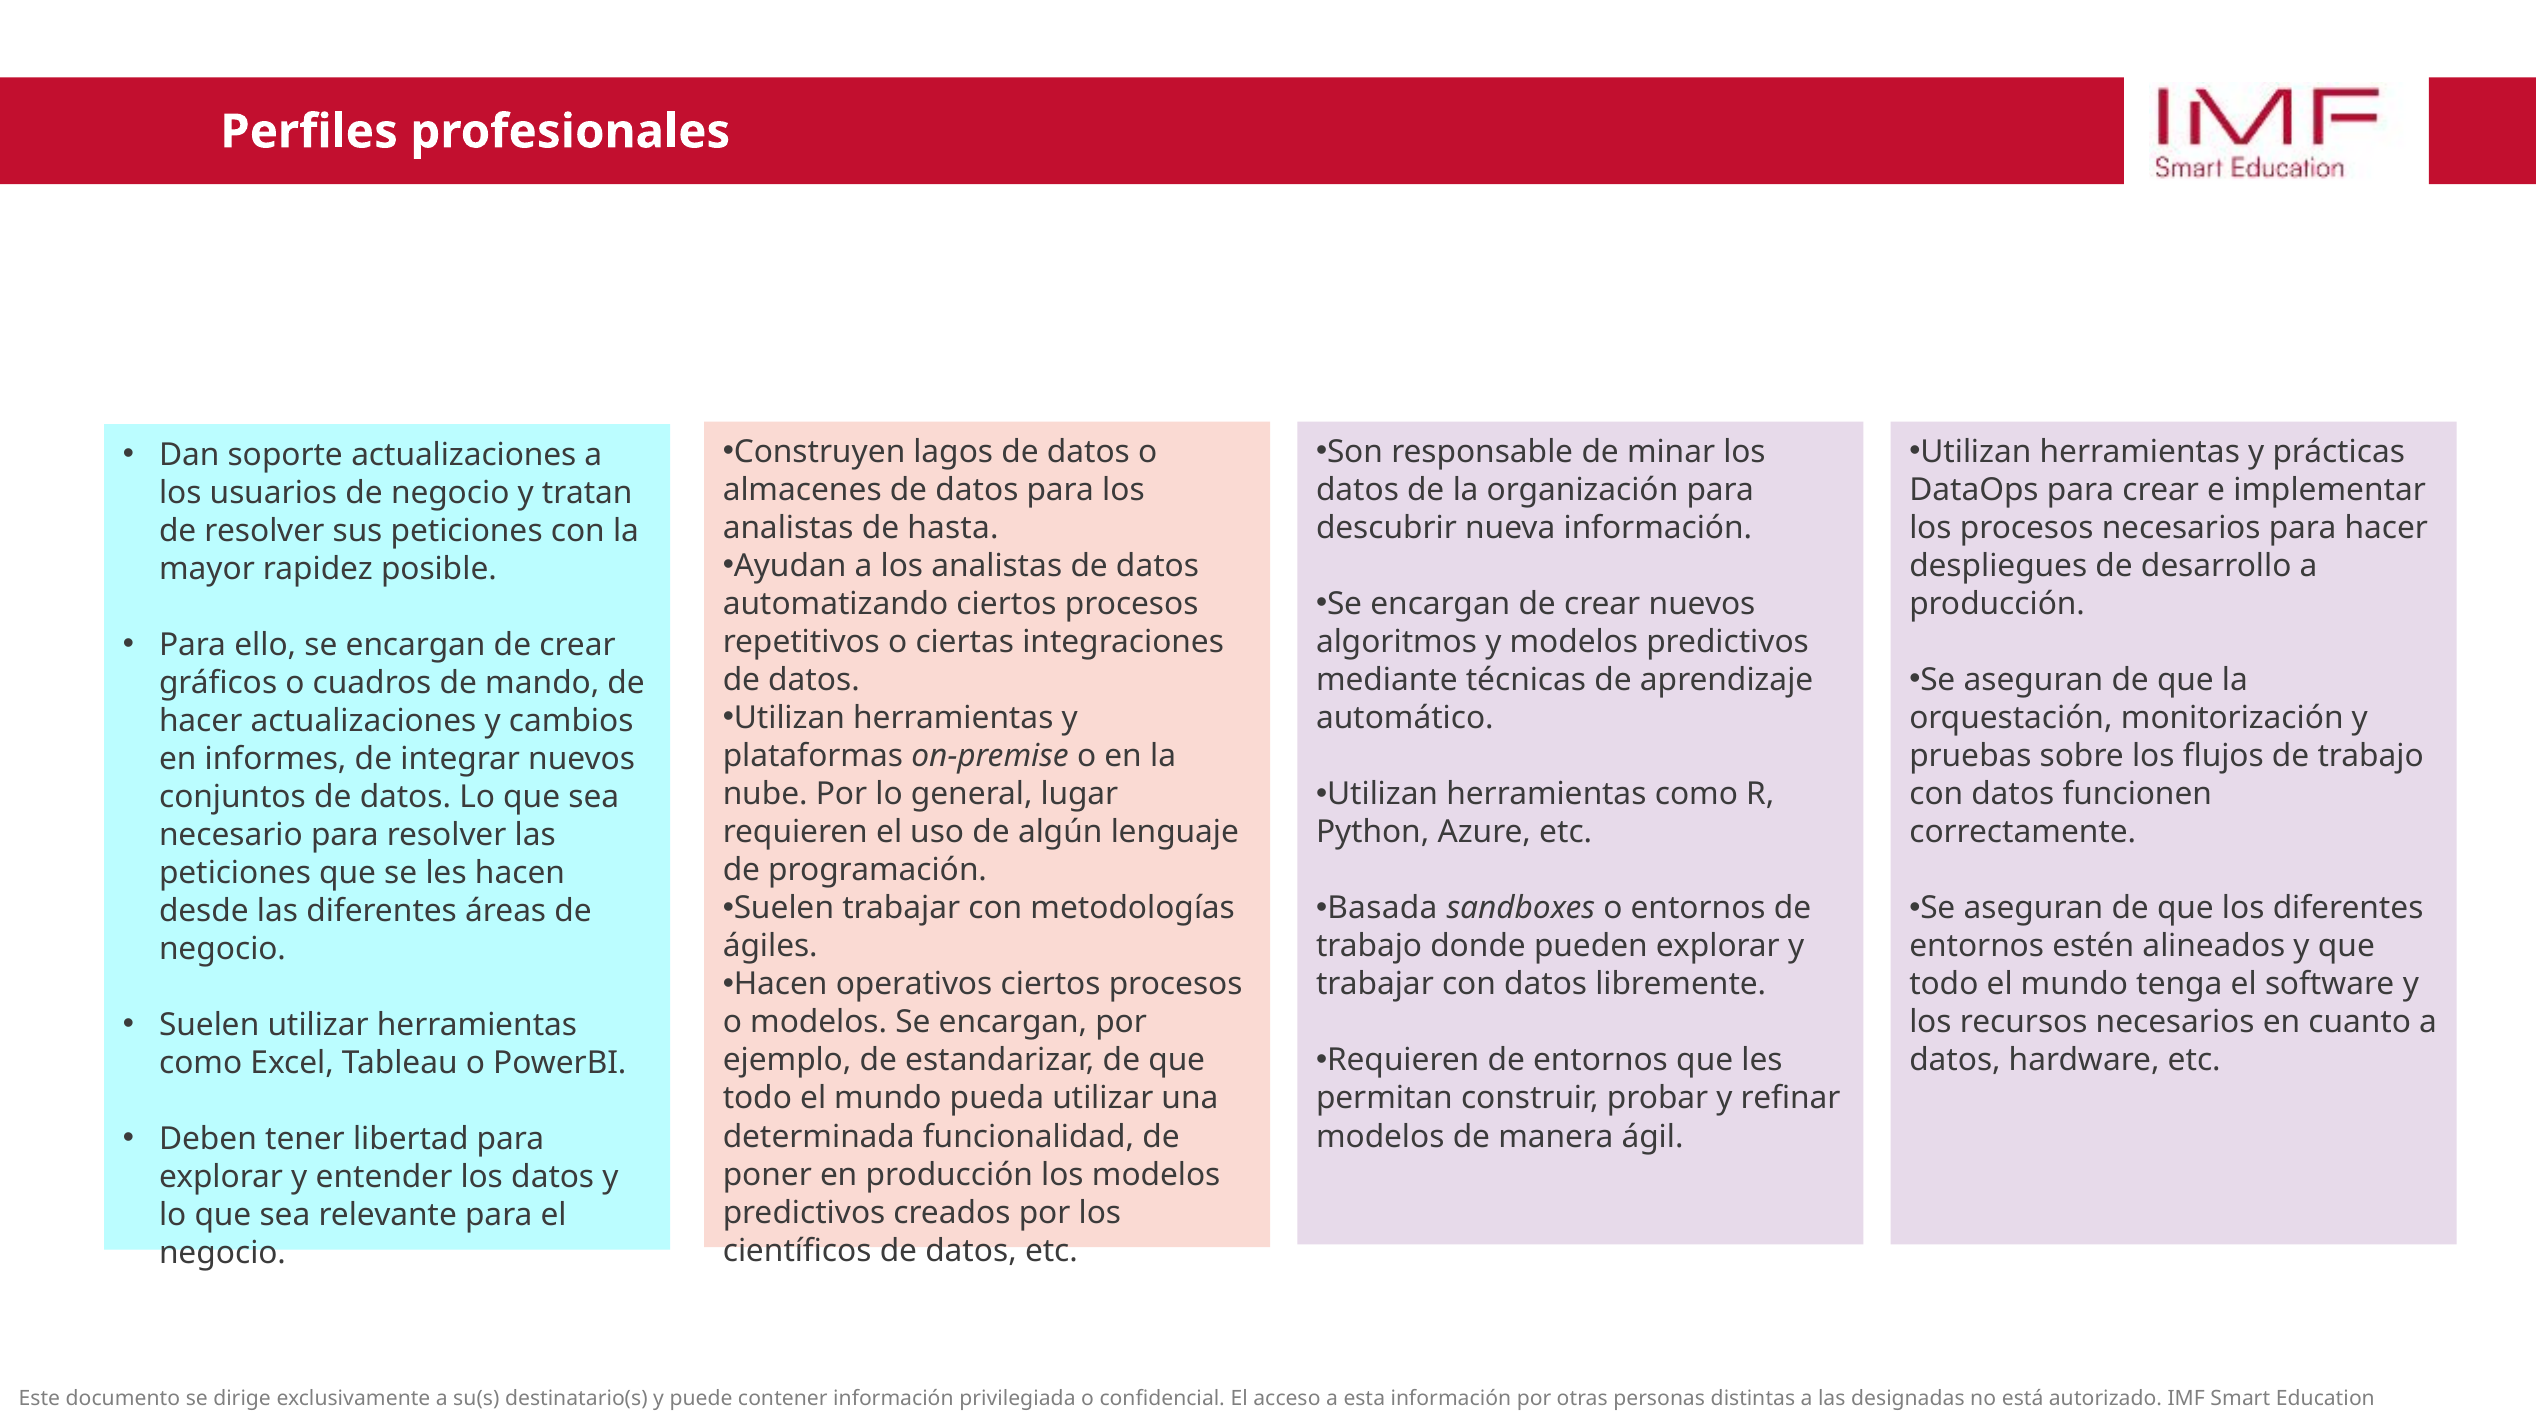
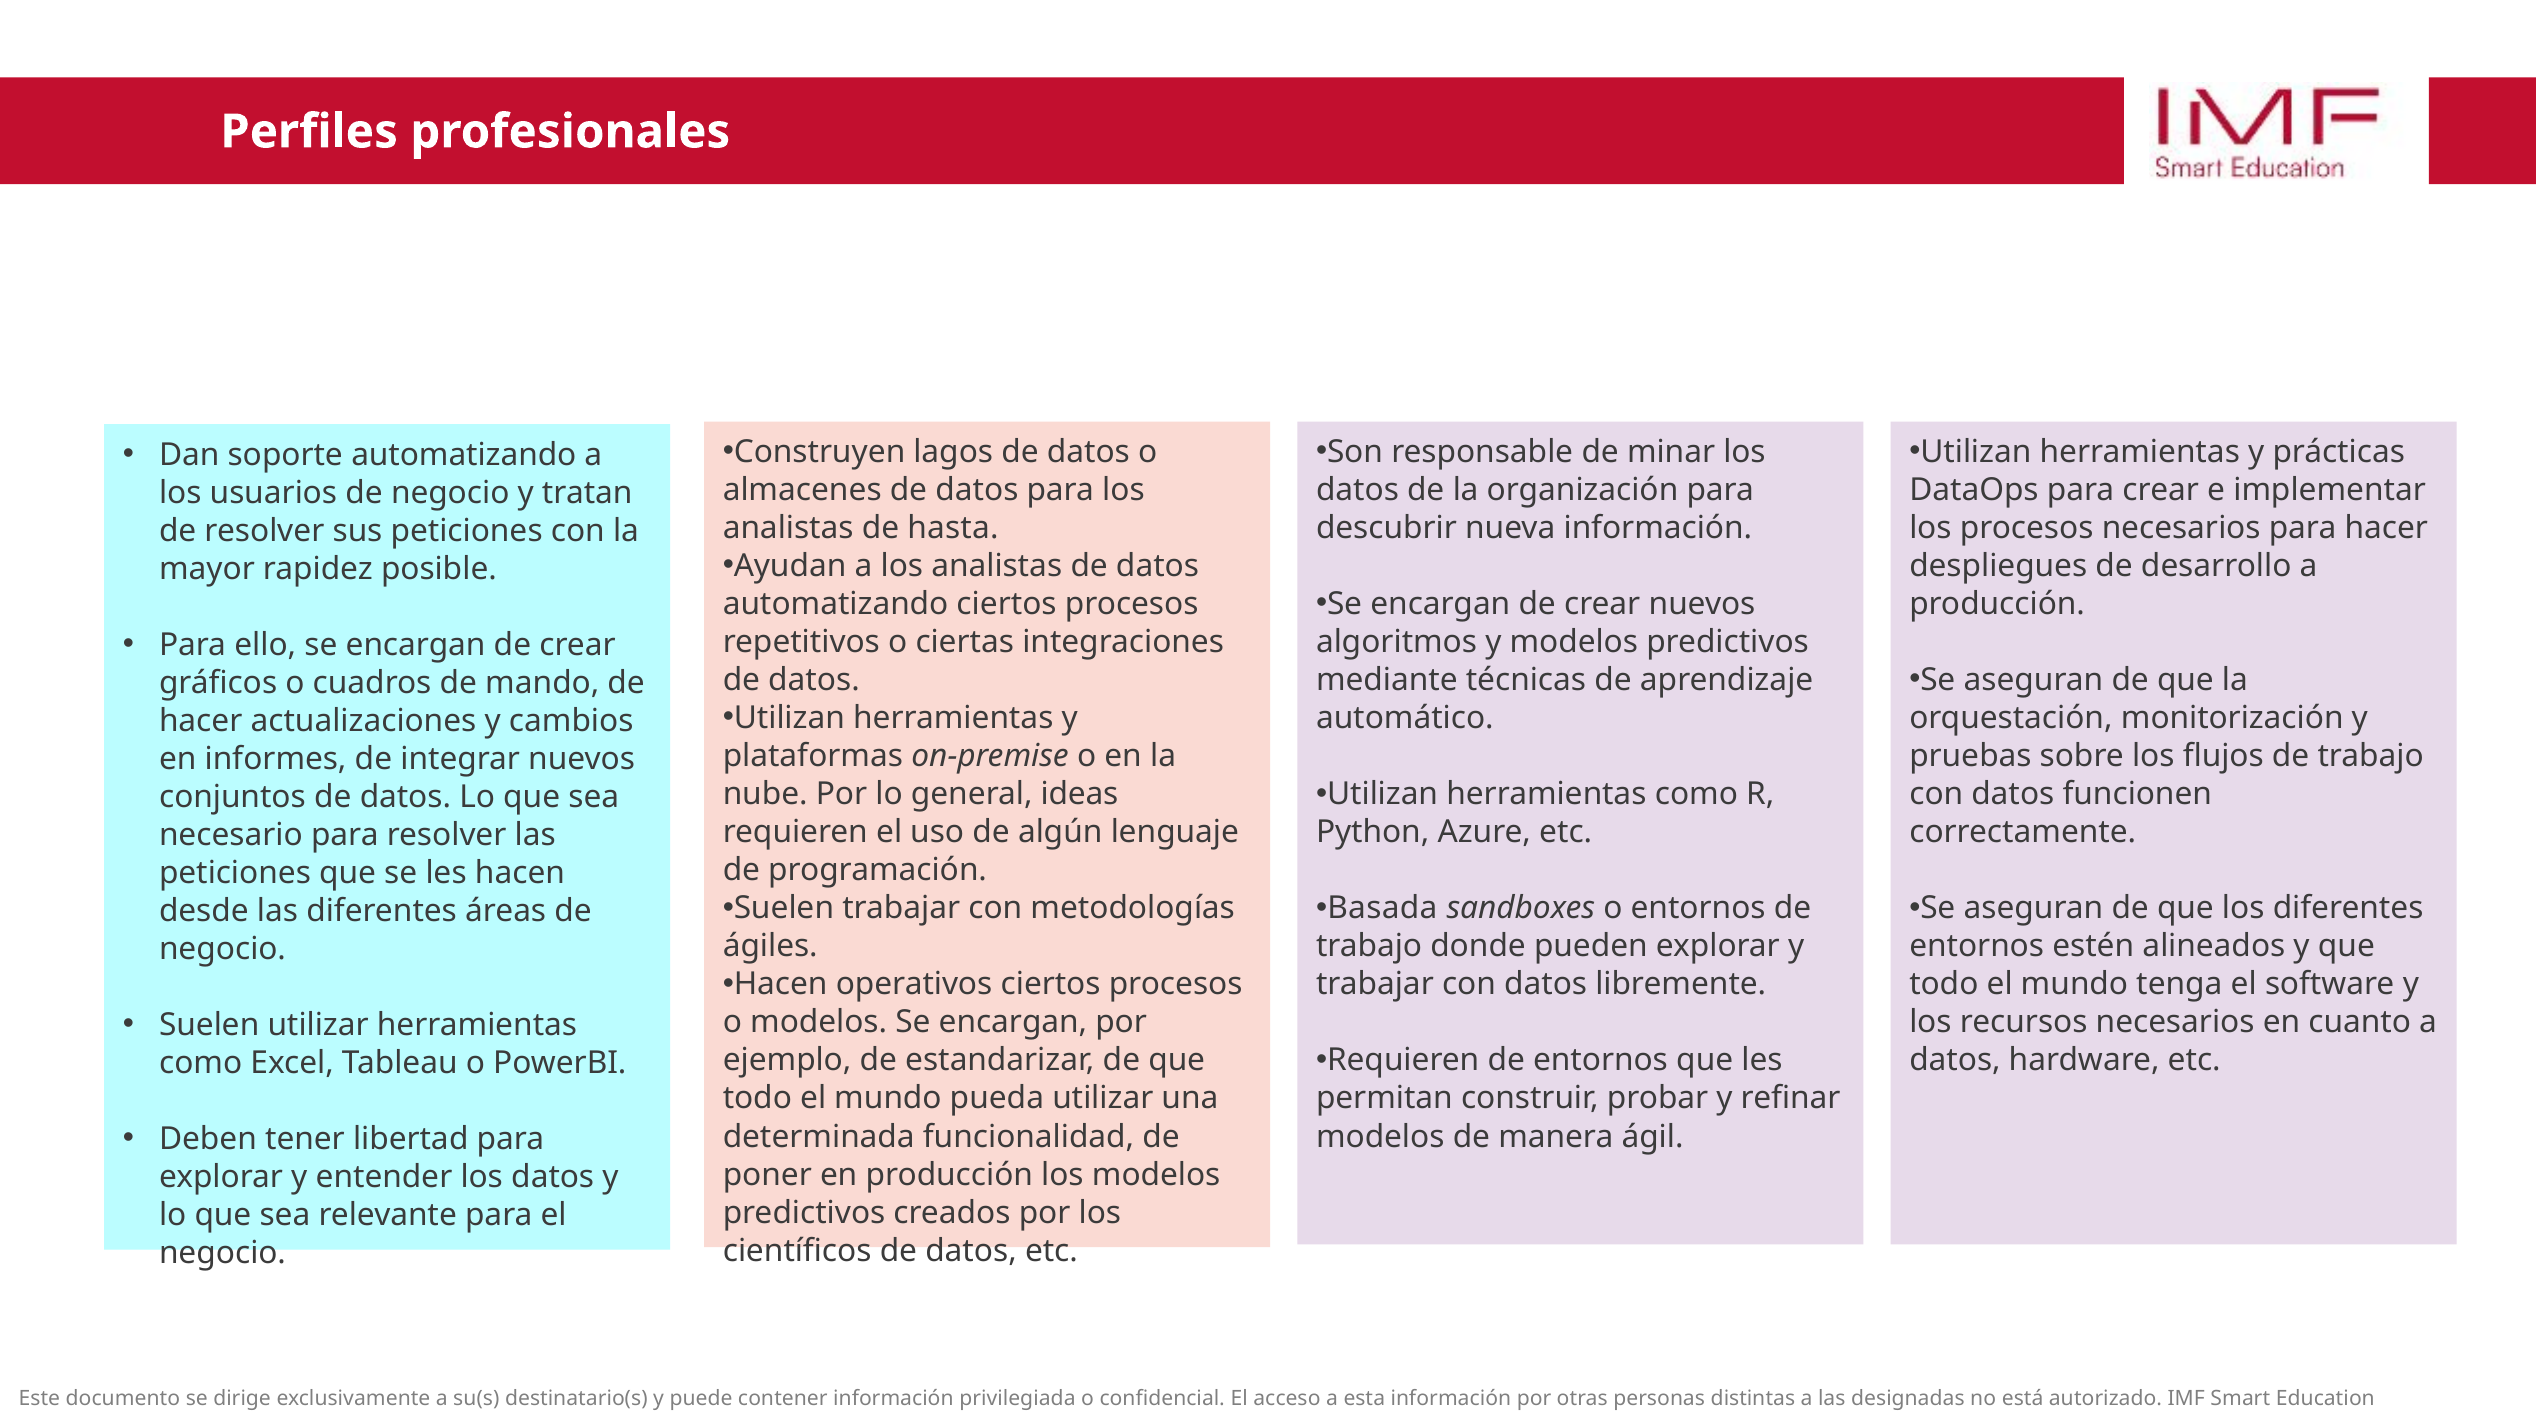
soporte actualizaciones: actualizaciones -> automatizando (464, 455)
lugar: lugar -> ideas (1079, 795)
